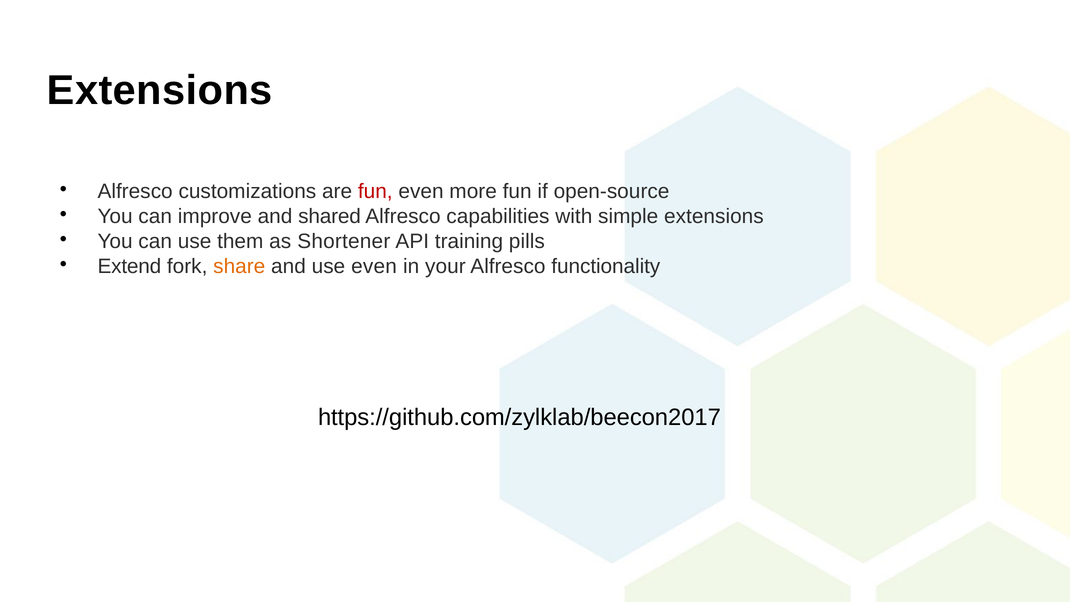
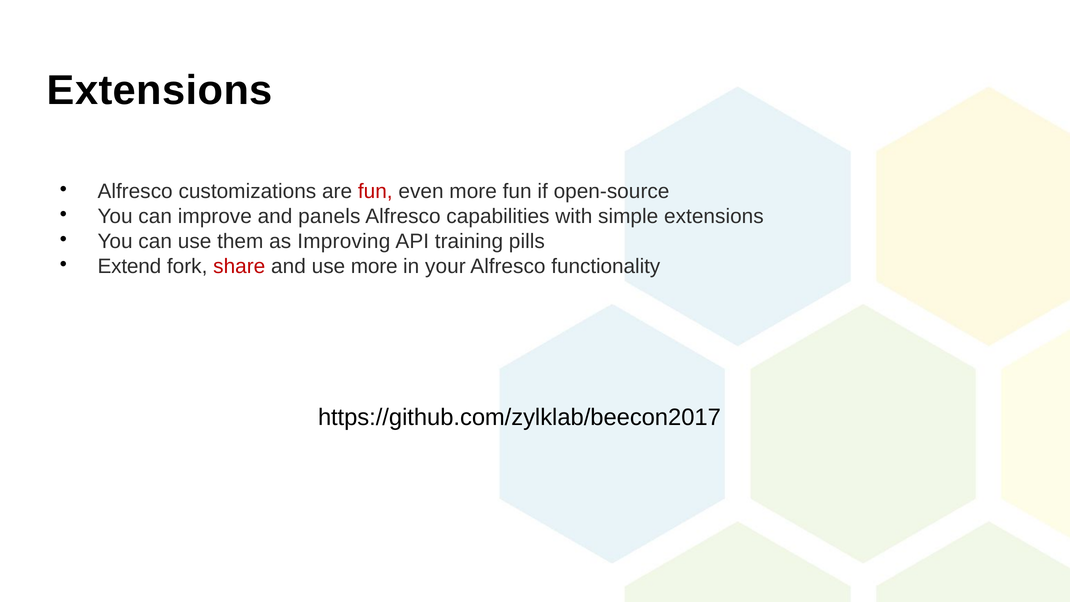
shared: shared -> panels (329, 217)
Shortener: Shortener -> Improving (344, 242)
share colour: orange -> red (239, 266)
use even: even -> more (374, 266)
